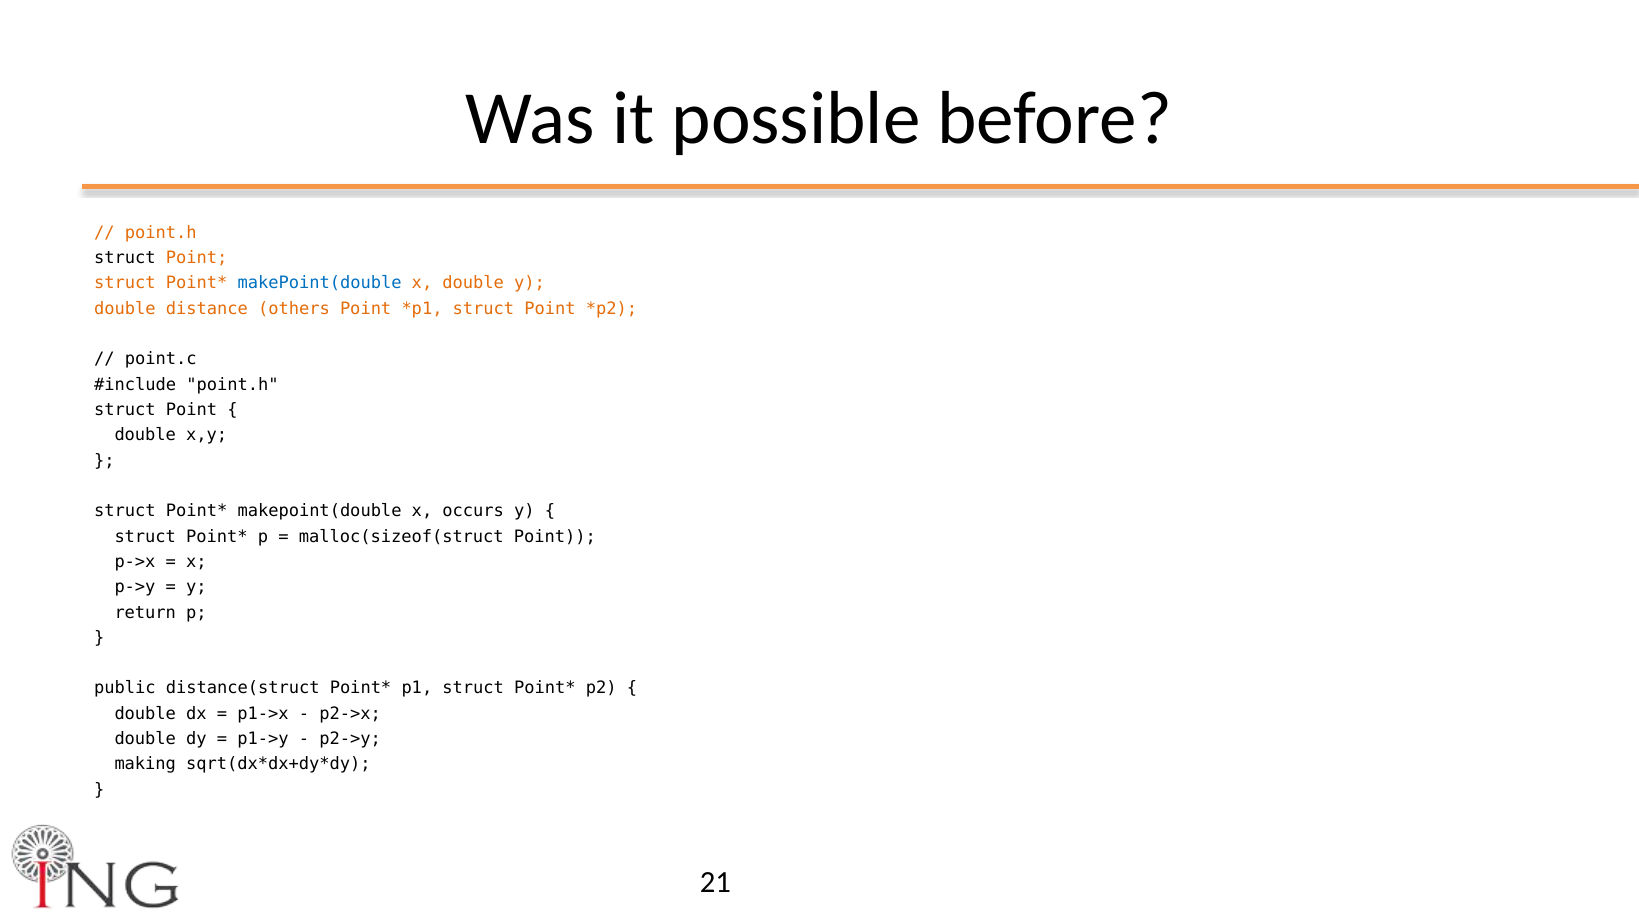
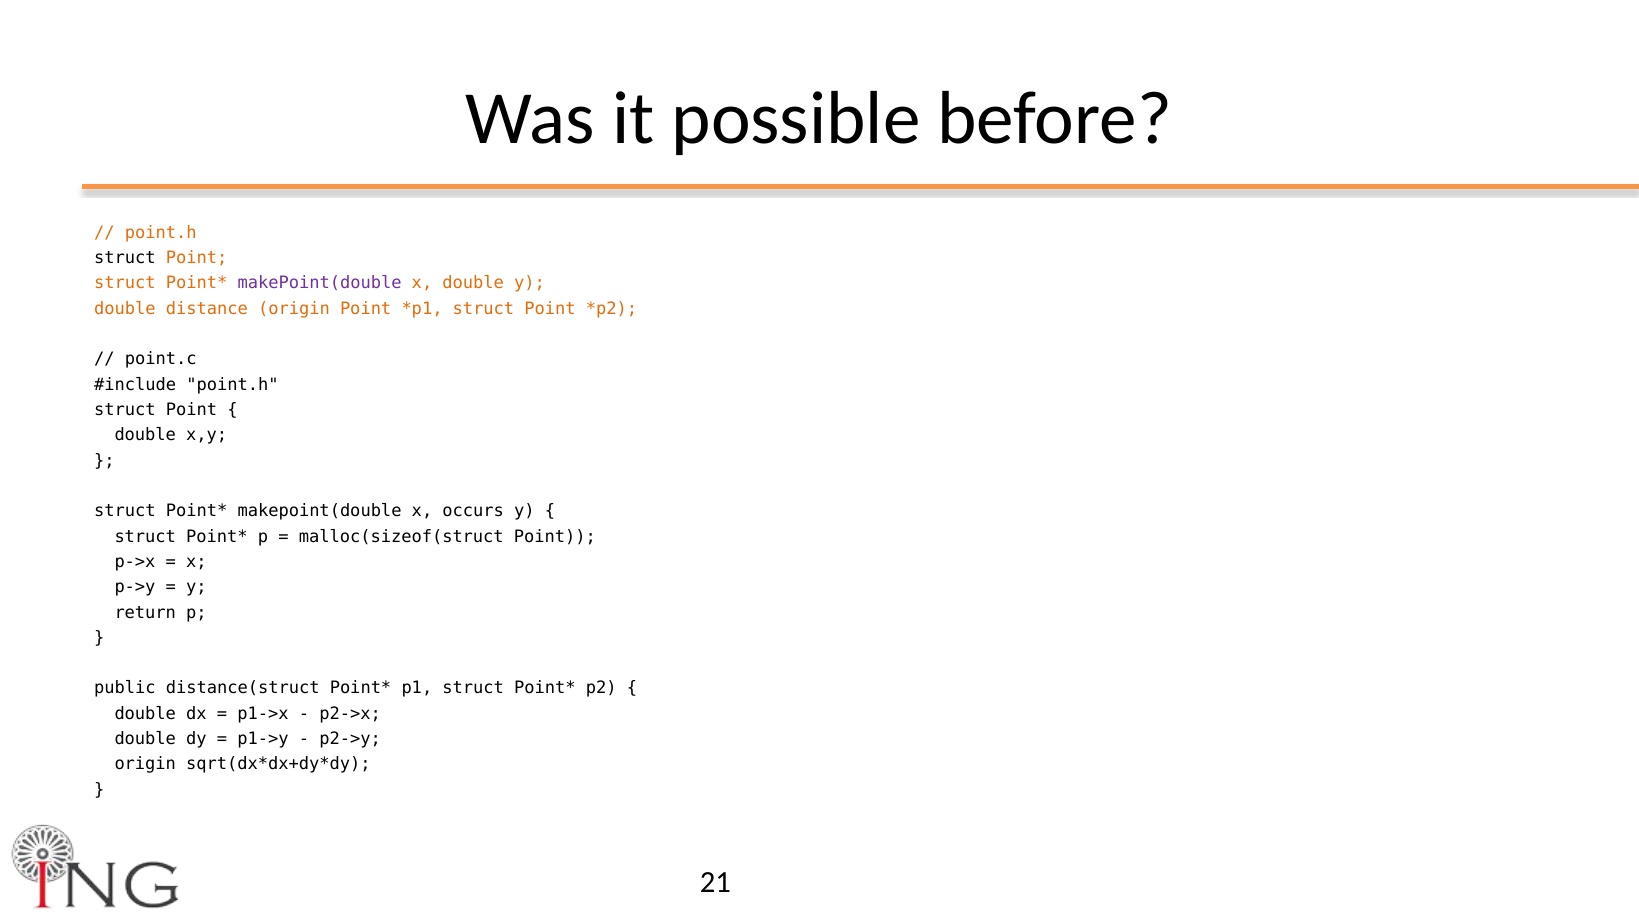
makePoint(double colour: blue -> purple (320, 283)
distance others: others -> origin (294, 309)
making: making -> origin (145, 764)
